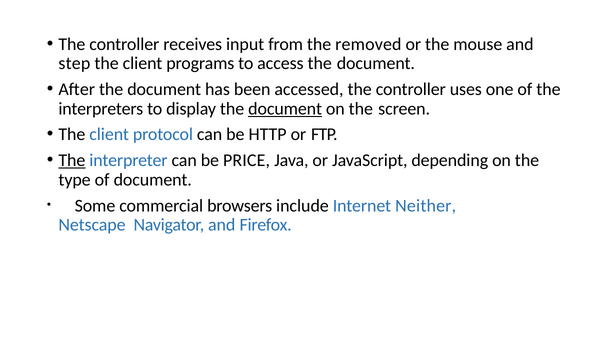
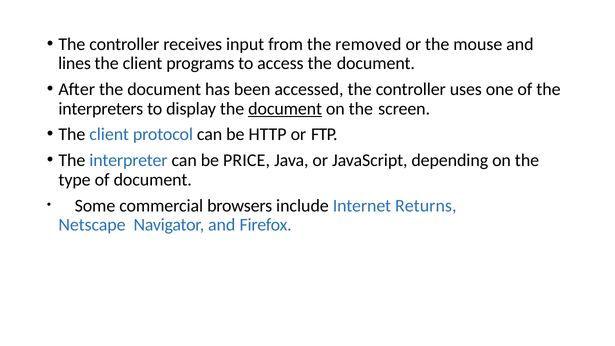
step: step -> lines (75, 64)
The underline: present -> none (72, 160)
Neither: Neither -> Returns (426, 206)
